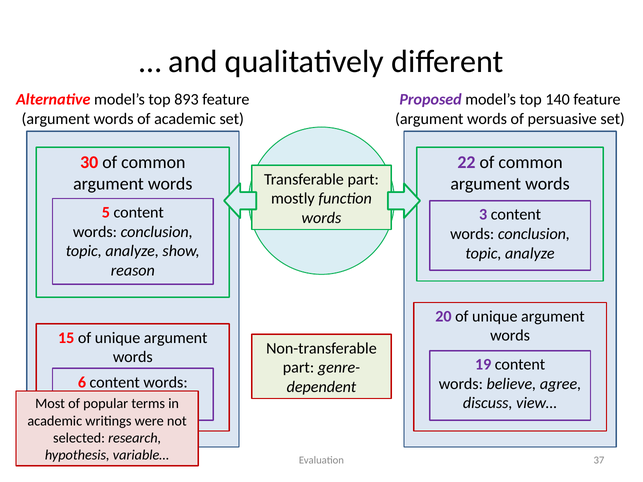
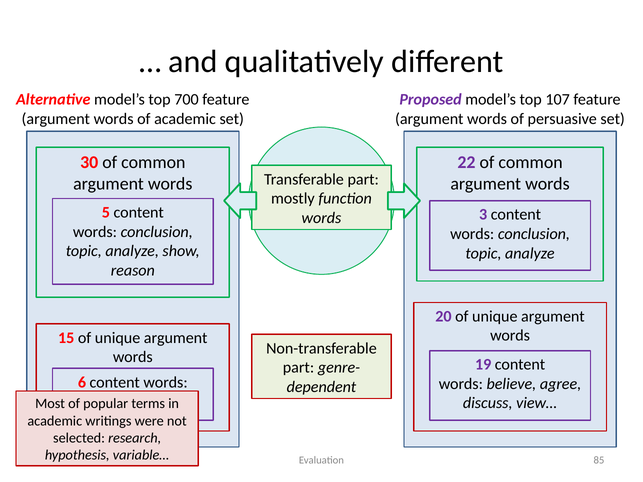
893: 893 -> 700 (186, 100)
top 140: 140 -> 107 (558, 100)
37: 37 -> 85 (599, 460)
